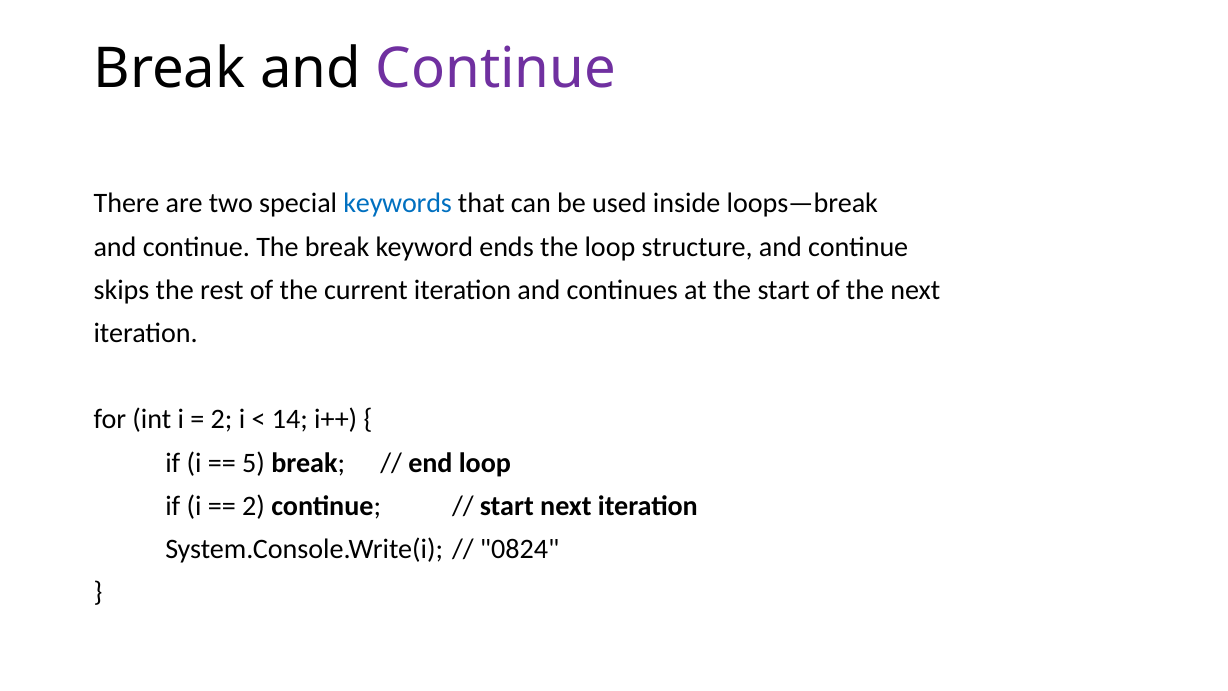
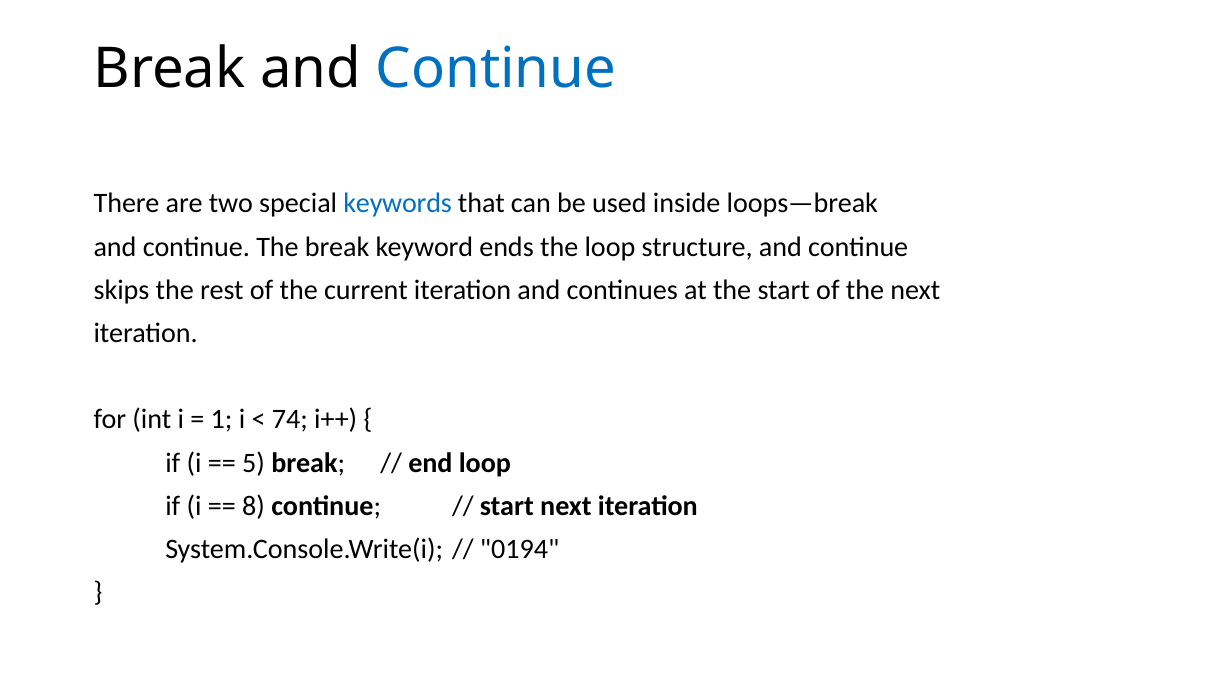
Continue colour: purple -> blue (496, 69)
2: 2 -> 1 (222, 419)
14: 14 -> 74 (290, 419)
2: 2 -> 8 (253, 506)
0824: 0824 -> 0194 (520, 549)
